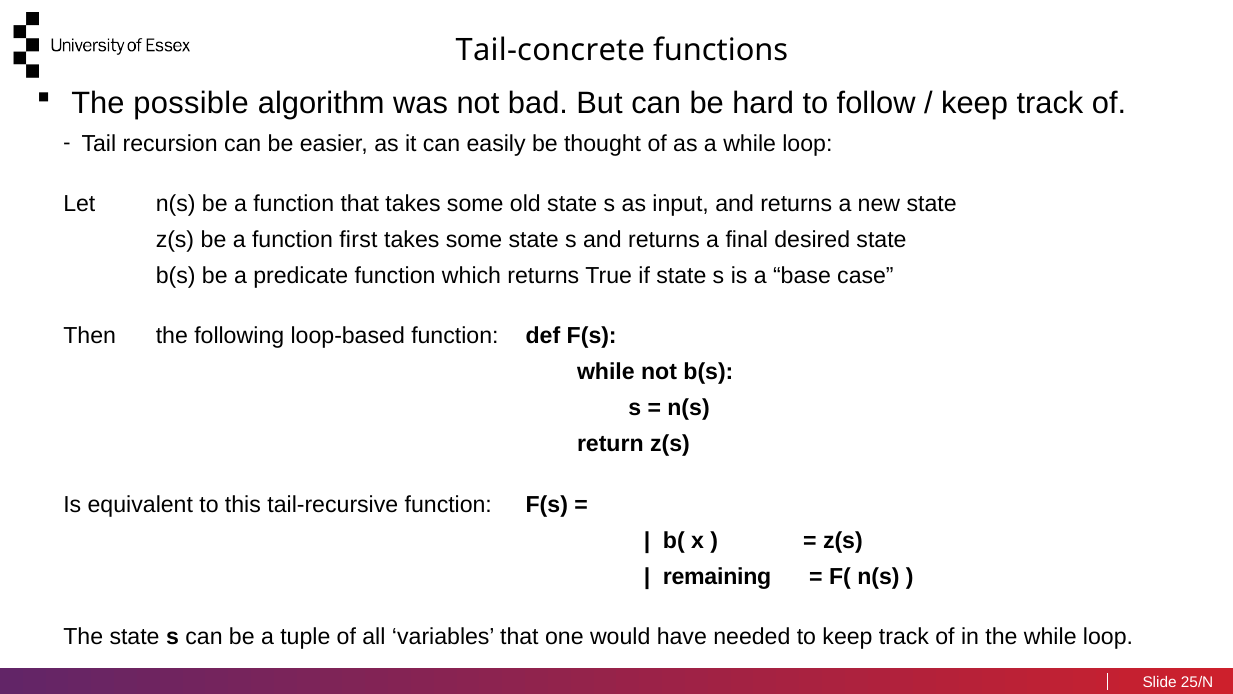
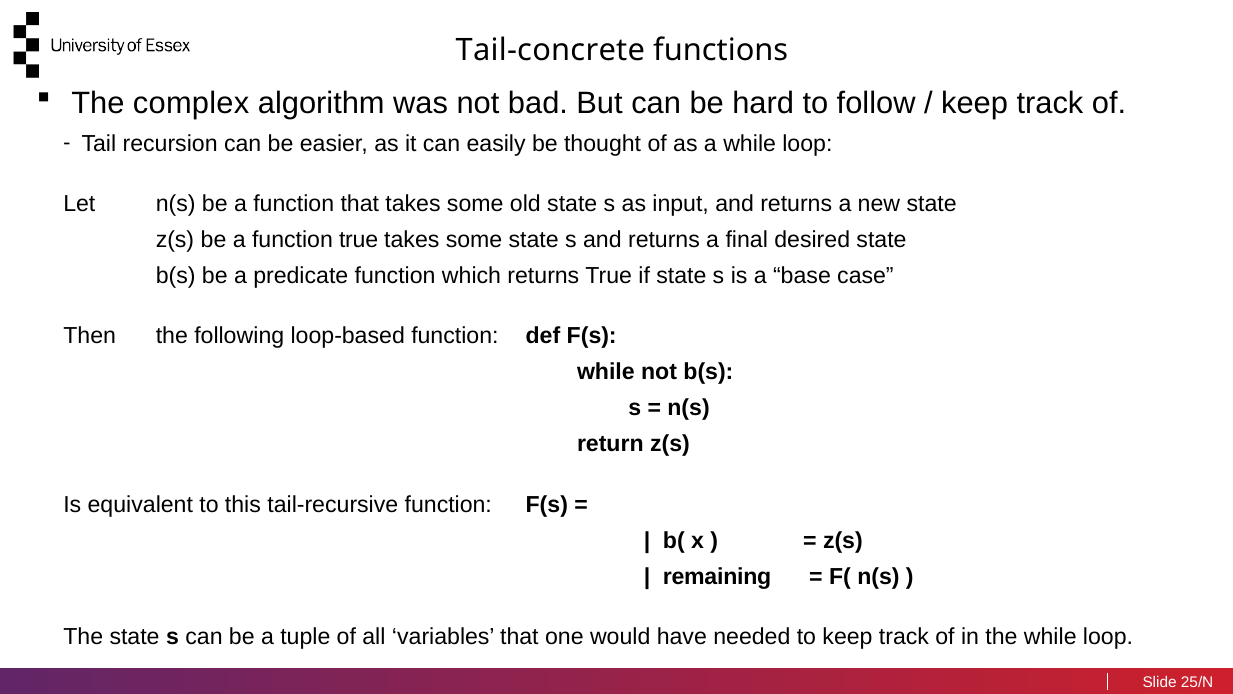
possible: possible -> complex (191, 104)
function first: first -> true (359, 240)
